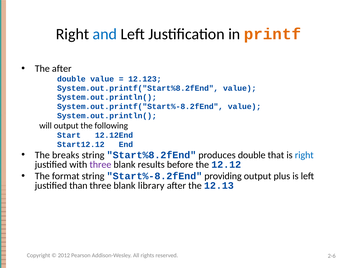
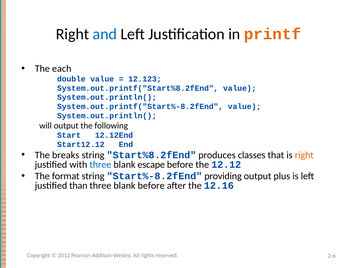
The after: after -> each (62, 69)
produces double: double -> classes (252, 155)
right colour: blue -> orange (304, 155)
three colour: purple -> blue (100, 164)
results: results -> escape (151, 164)
blank library: library -> before (151, 185)
12.13: 12.13 -> 12.16 (219, 185)
